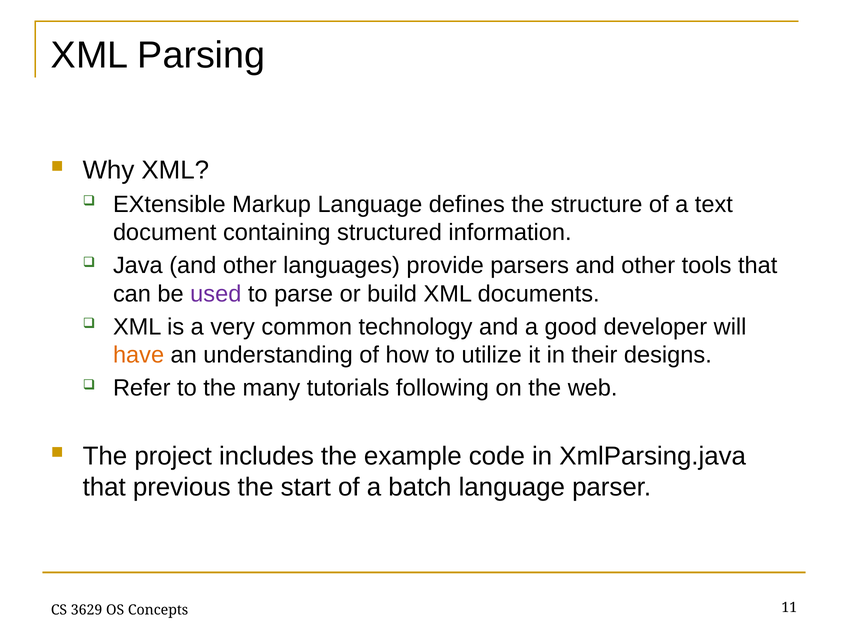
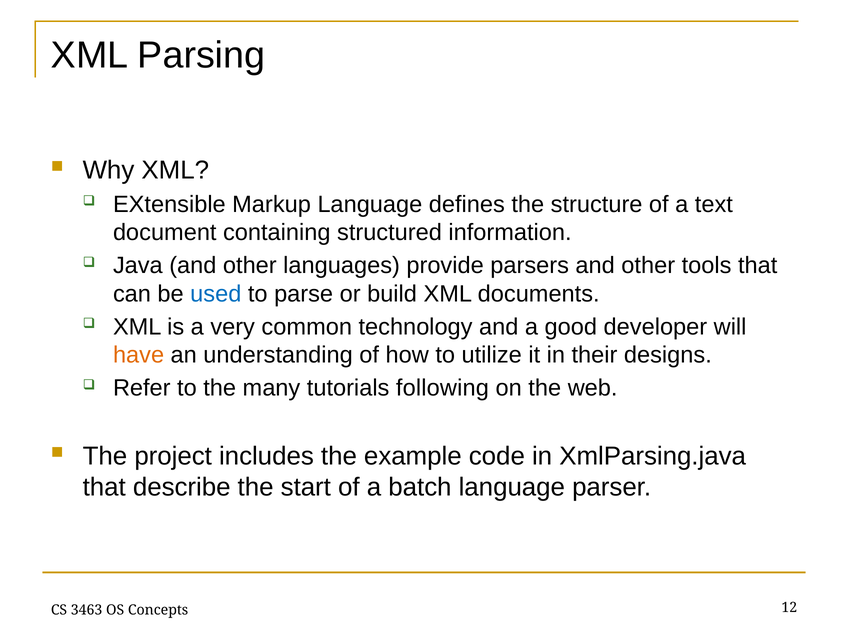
used colour: purple -> blue (216, 294)
previous: previous -> describe (182, 487)
3629: 3629 -> 3463 (87, 610)
11: 11 -> 12 (789, 607)
